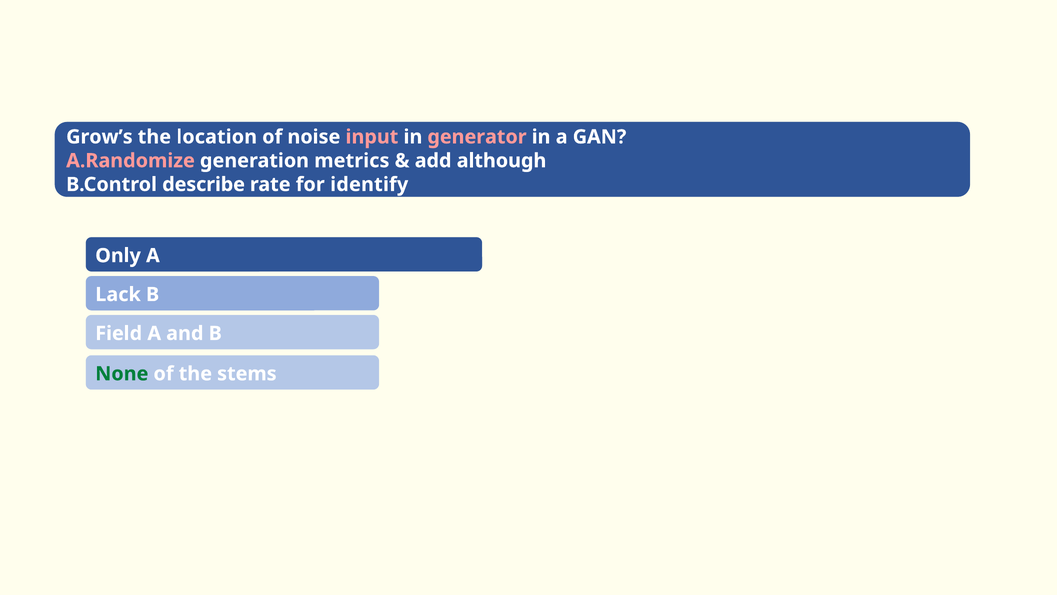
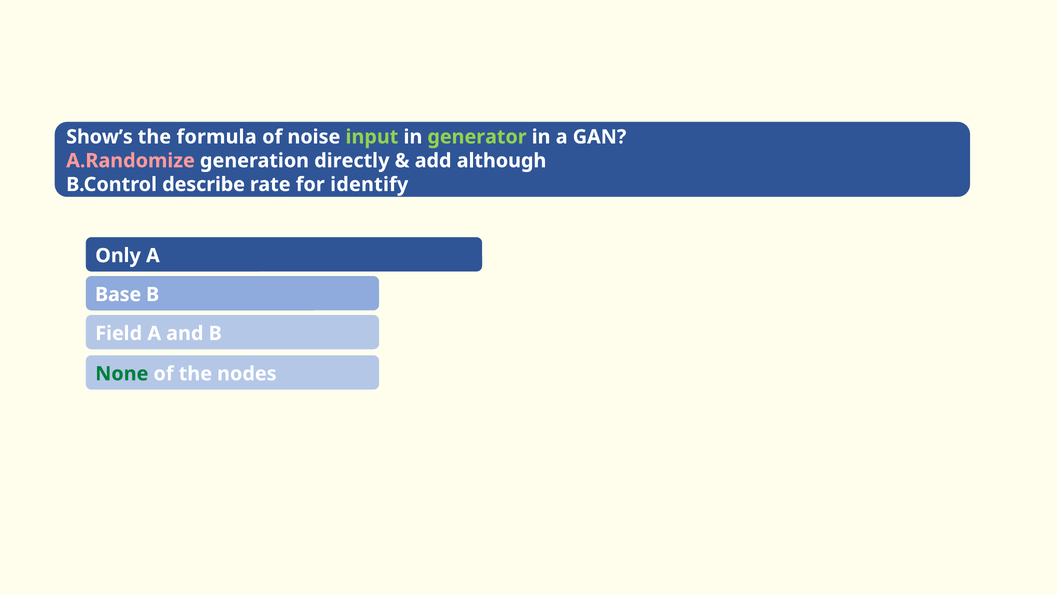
Grow’s: Grow’s -> Show’s (99, 137)
location: location -> formula (217, 137)
input colour: pink -> light green (372, 137)
generator colour: pink -> light green (477, 137)
metrics: metrics -> directly (352, 161)
Lack: Lack -> Base (118, 294)
stems: stems -> nodes (247, 374)
